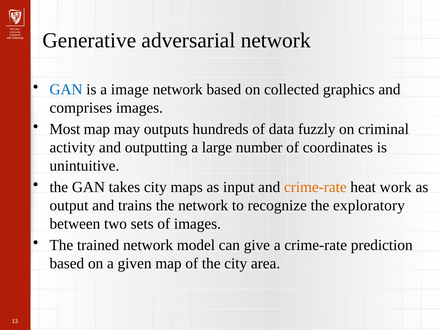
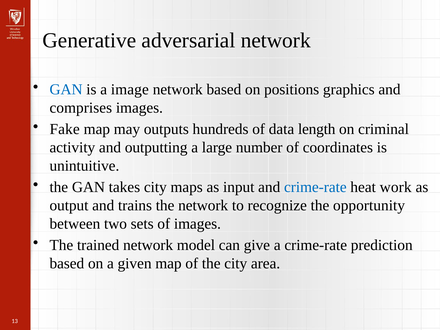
collected: collected -> positions (292, 90)
Most: Most -> Fake (65, 129)
fuzzly: fuzzly -> length (317, 129)
crime-rate colour: orange -> blue (315, 187)
exploratory: exploratory -> opportunity (369, 206)
